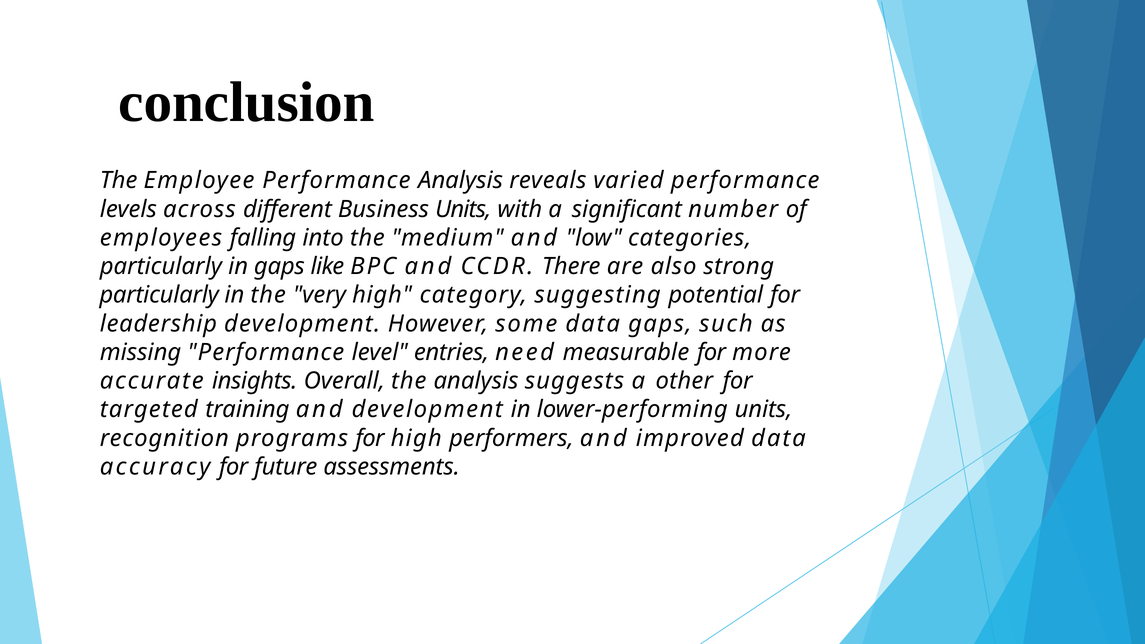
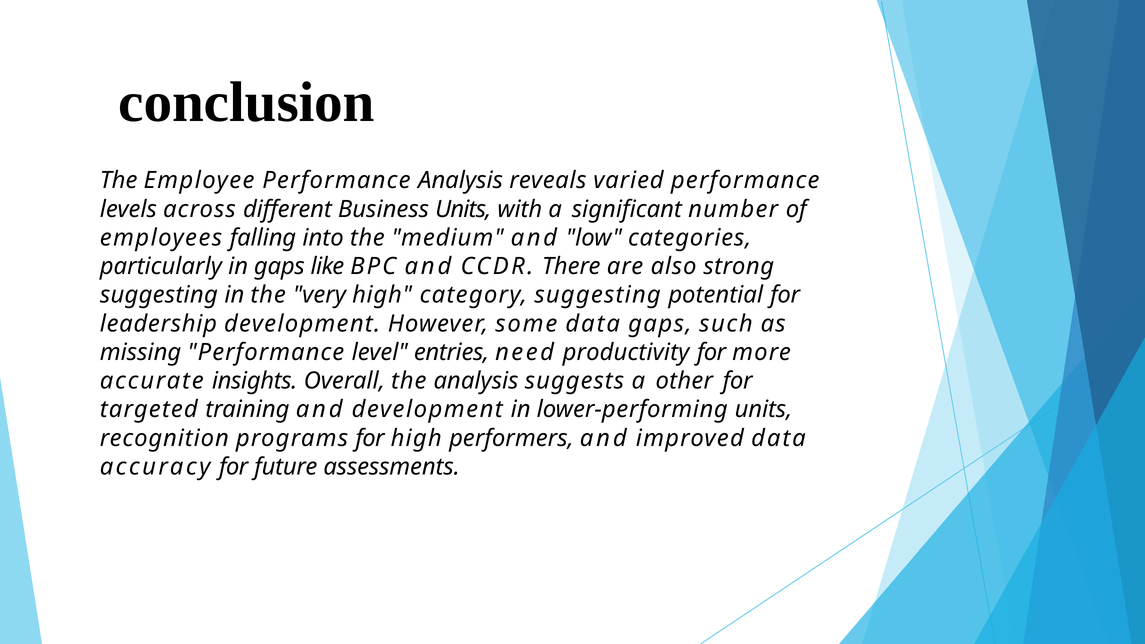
particularly: particularly -> suggesting (159, 295)
measurable: measurable -> productivity (626, 352)
